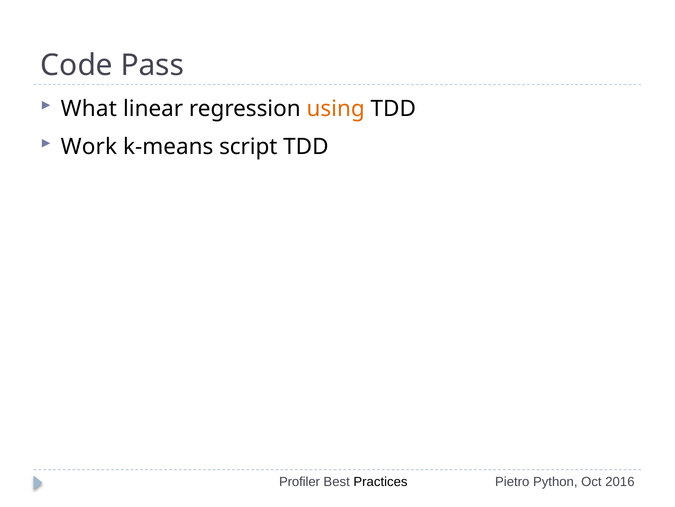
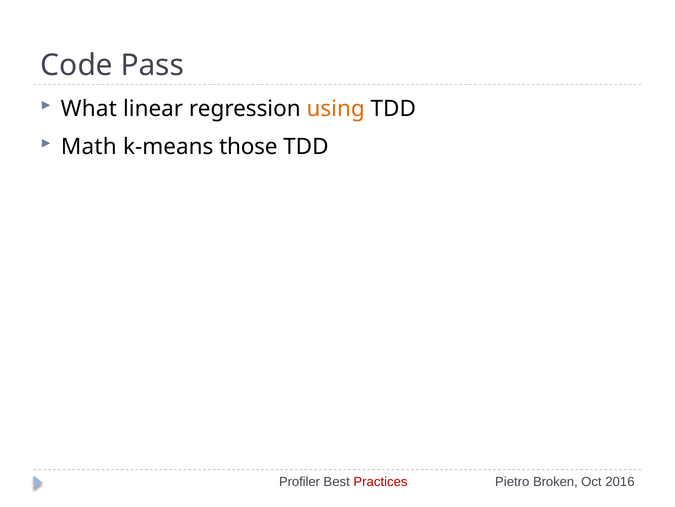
Work: Work -> Math (89, 147)
script: script -> those (248, 147)
Practices colour: black -> red (381, 481)
Python: Python -> Broken (555, 481)
